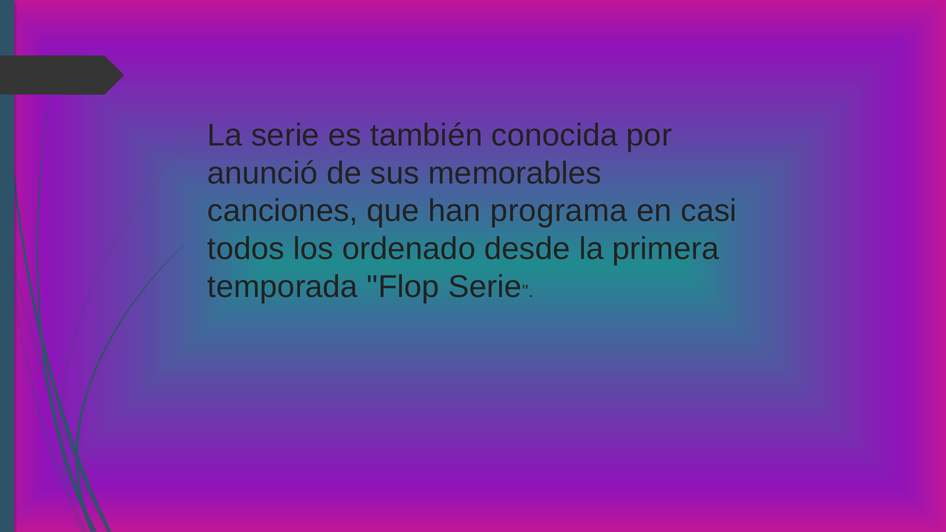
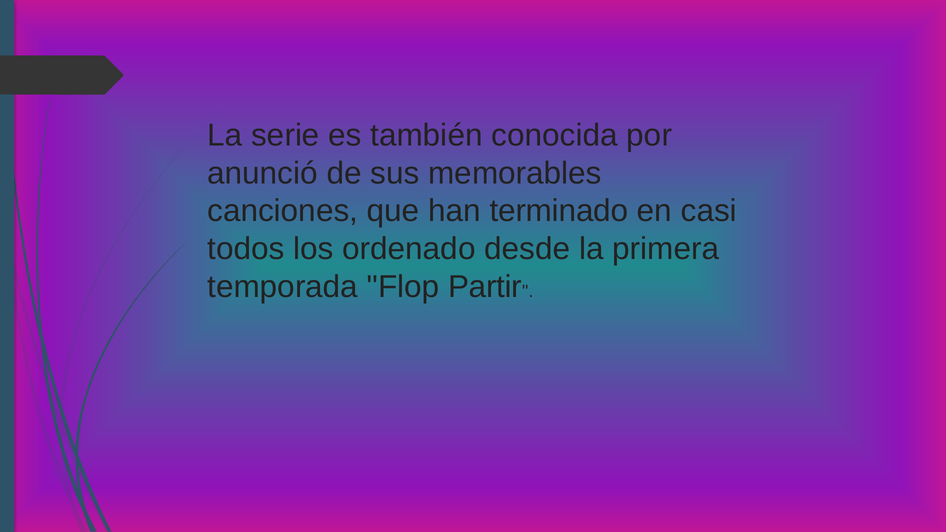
programa: programa -> terminado (559, 211)
Flop Serie: Serie -> Partir (485, 287)
